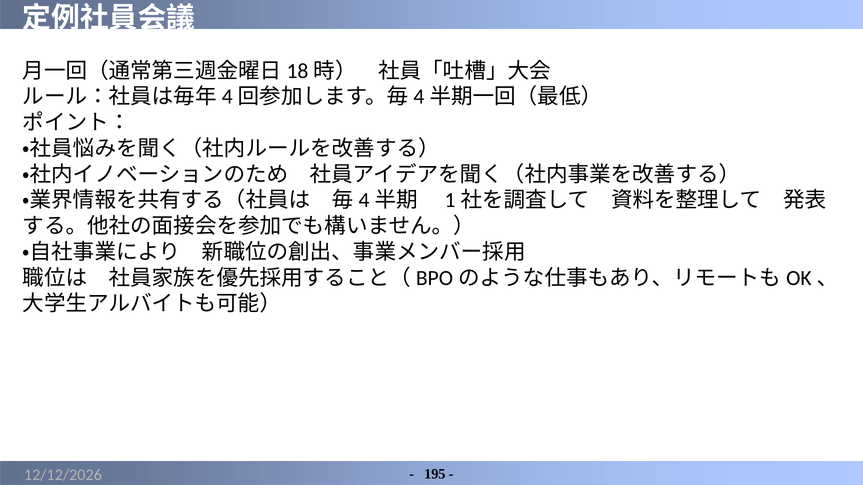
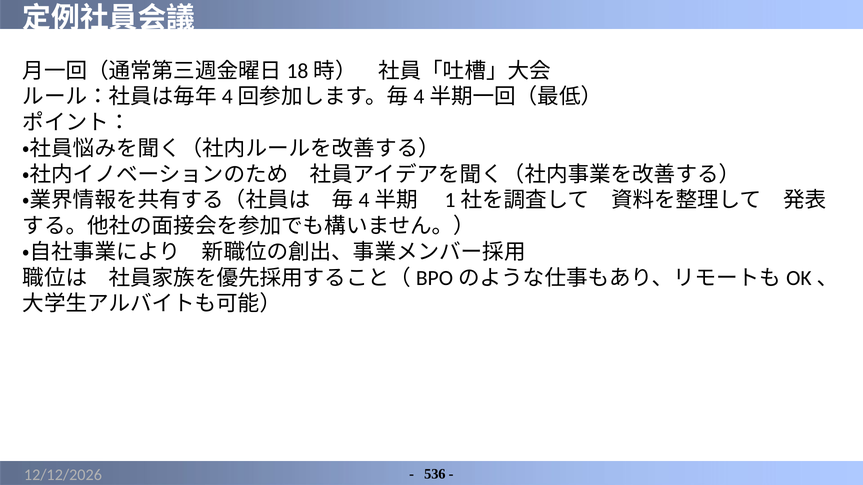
195: 195 -> 536 (435, 474)
